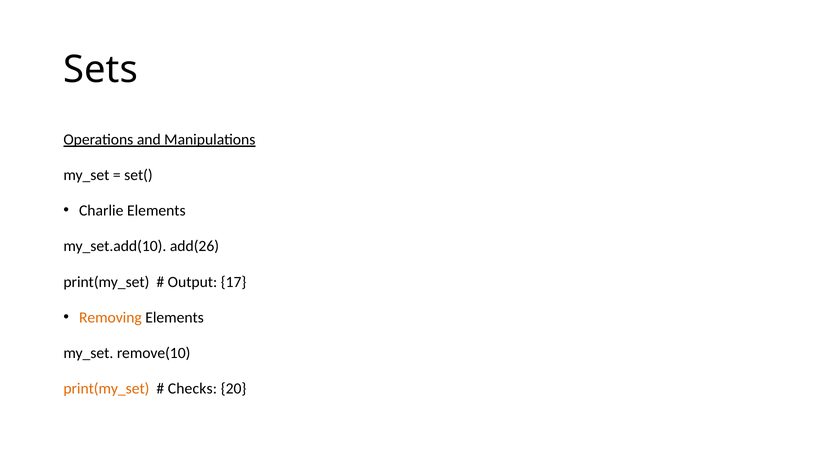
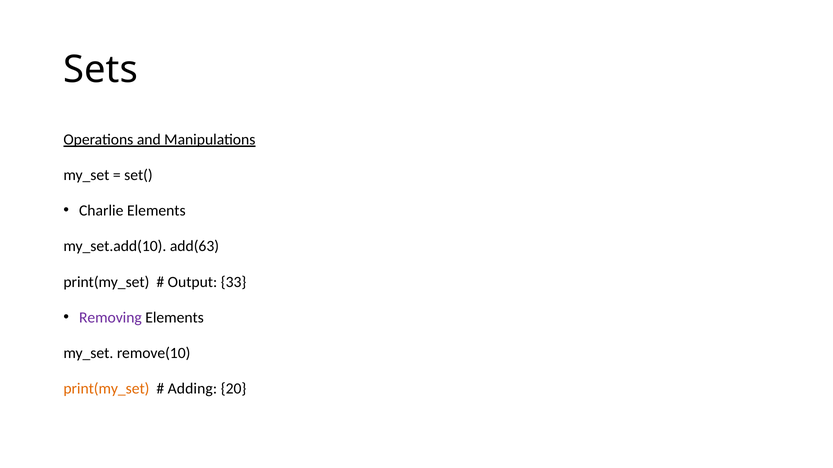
add(26: add(26 -> add(63 (194, 247)
17: 17 -> 33 (234, 282)
Removing colour: orange -> purple (110, 318)
Checks: Checks -> Adding (192, 389)
